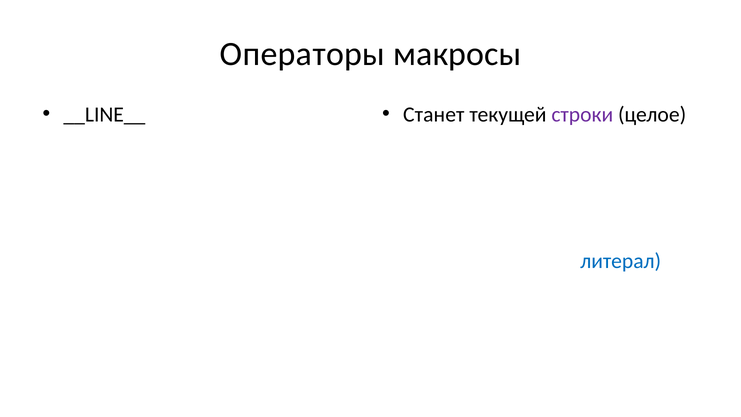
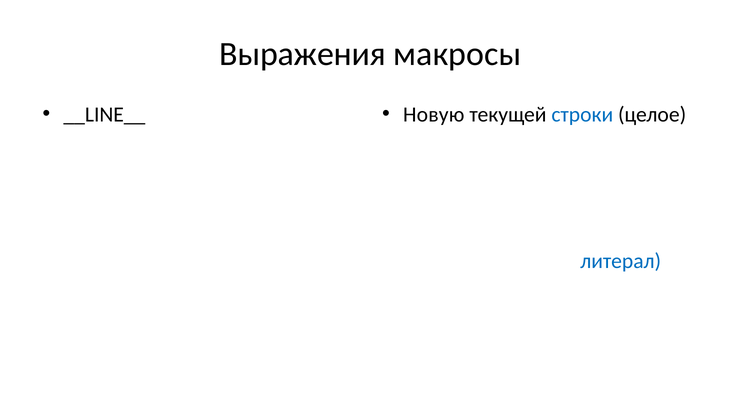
Операторы: Операторы -> Выражения (303, 54)
Станет: Станет -> Новую (434, 114)
строки colour: purple -> blue (582, 114)
